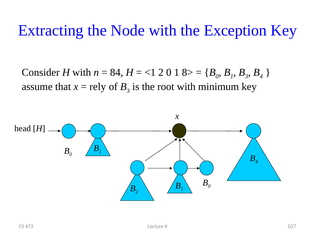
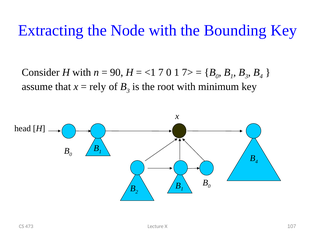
Exception: Exception -> Bounding (235, 30)
84: 84 -> 90 (117, 72)
<1 2: 2 -> 7 (161, 72)
8>: 8> -> 7> (187, 72)
